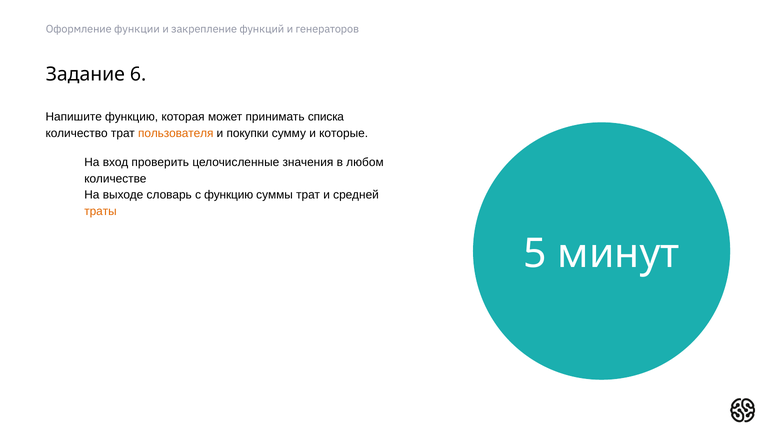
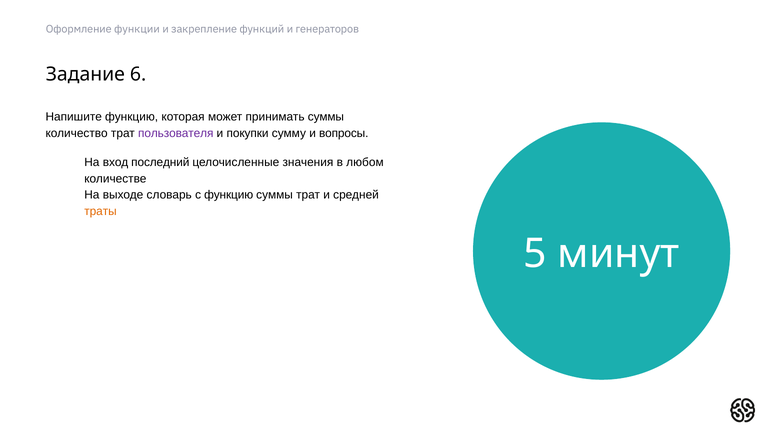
принимать списка: списка -> суммы (326, 117)
пользователя colour: orange -> purple (176, 133)
которые: которые -> вопросы (344, 133)
проверить: проверить -> последний (160, 162)
